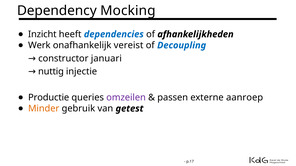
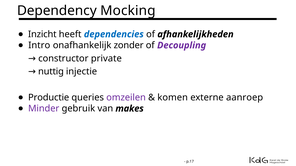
Werk: Werk -> Intro (39, 45)
vereist: vereist -> zonder (129, 45)
Decoupling colour: blue -> purple (182, 45)
januari: januari -> private (106, 59)
passen: passen -> komen (173, 98)
Minder colour: orange -> purple (44, 109)
getest: getest -> makes (130, 109)
